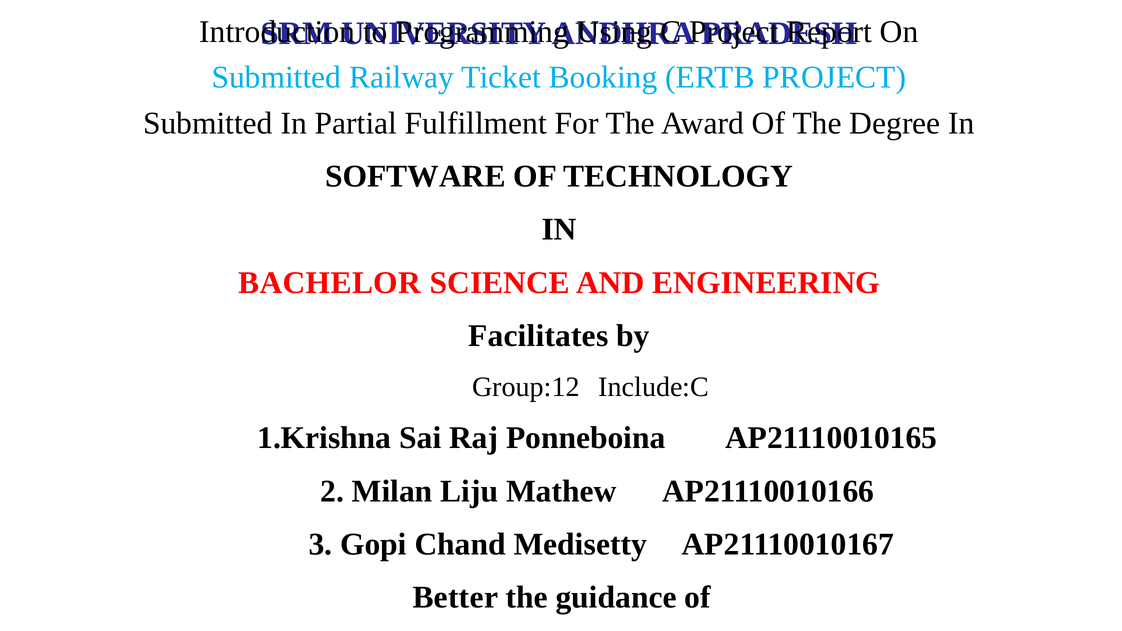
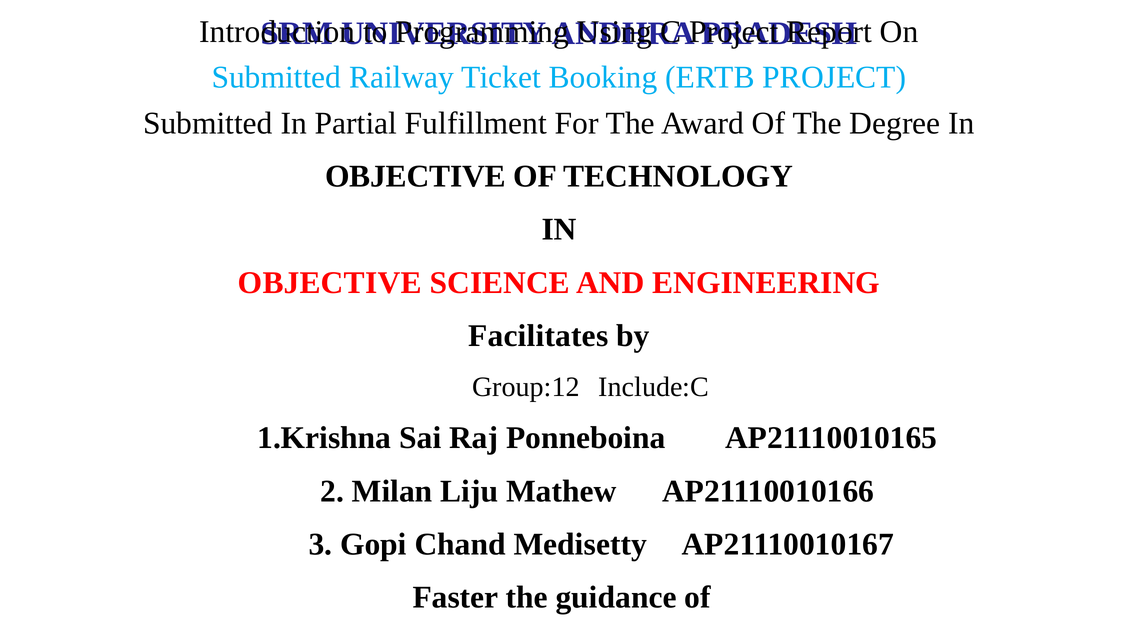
SOFTWARE: SOFTWARE -> OBJECTIVE (415, 176)
BACHELOR: BACHELOR -> OBJECTIVE (330, 283)
Better: Better -> Faster (455, 598)
